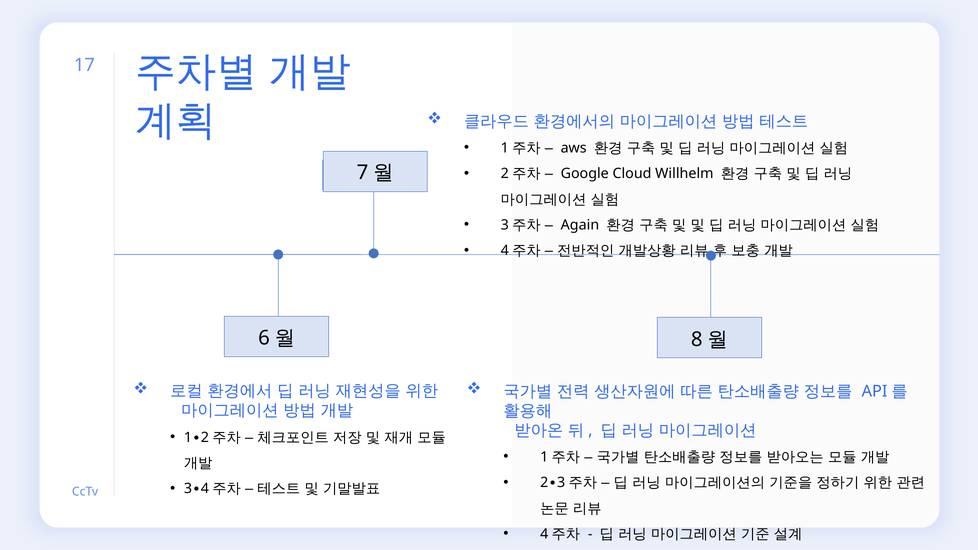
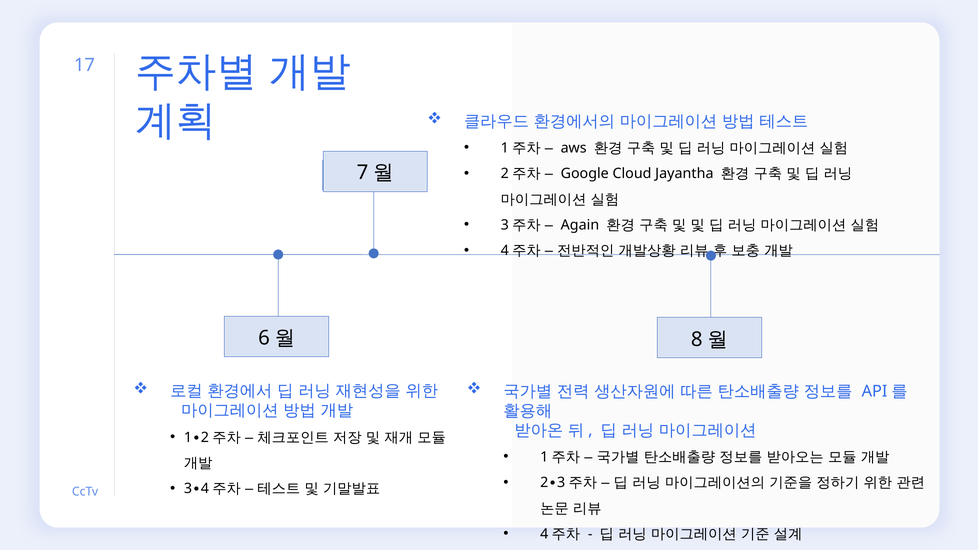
Willhelm: Willhelm -> Jayantha (684, 174)
